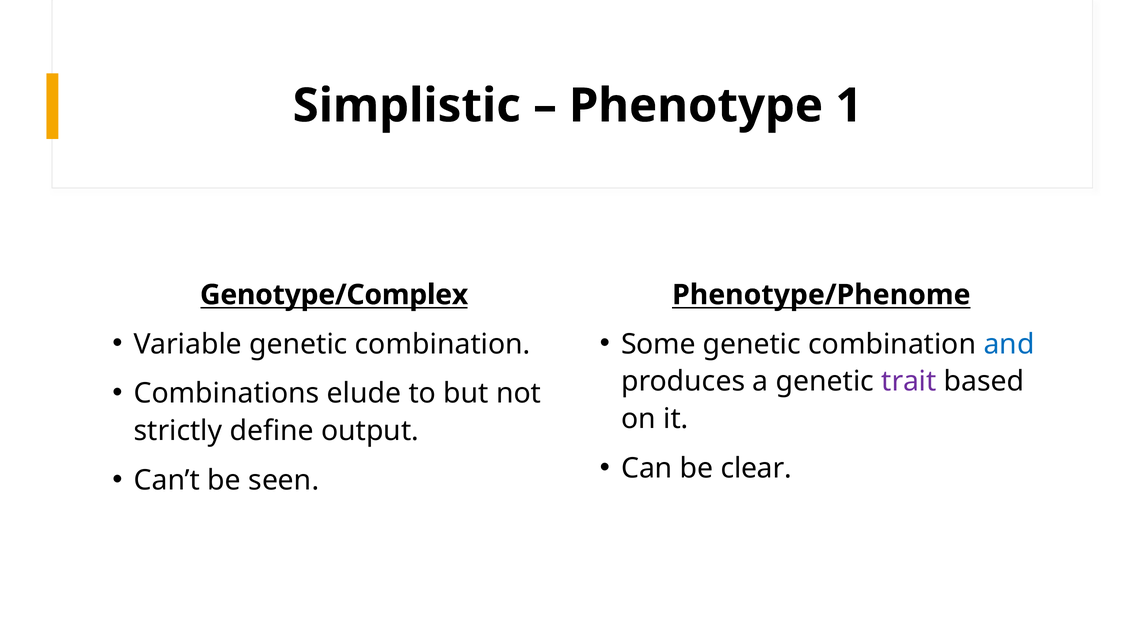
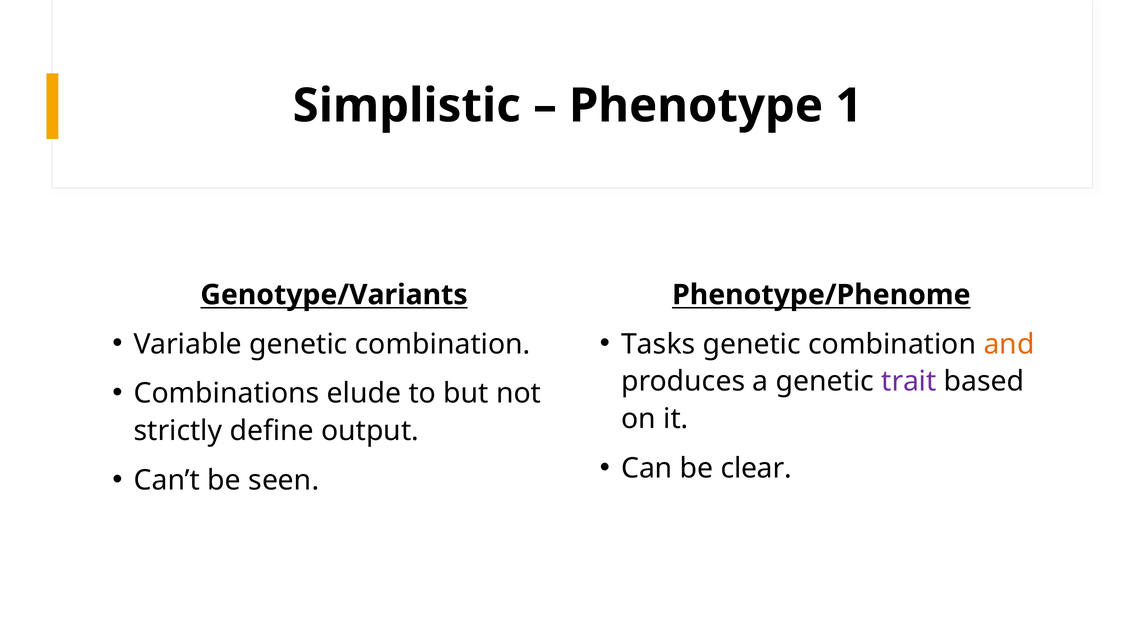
Genotype/Complex: Genotype/Complex -> Genotype/Variants (334, 295)
Some: Some -> Tasks (658, 344)
and colour: blue -> orange (1009, 344)
